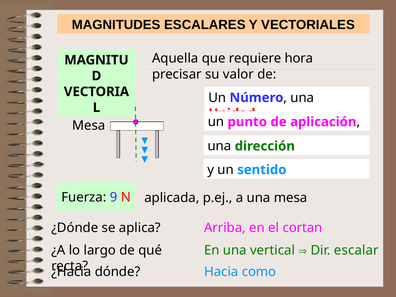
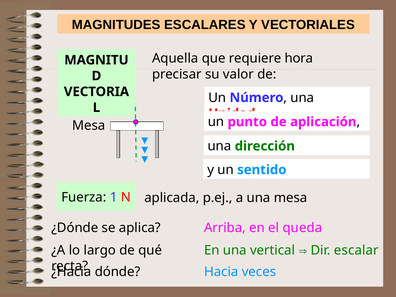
9: 9 -> 1 (114, 197)
cortan: cortan -> queda (302, 228)
como: como -> veces (259, 272)
